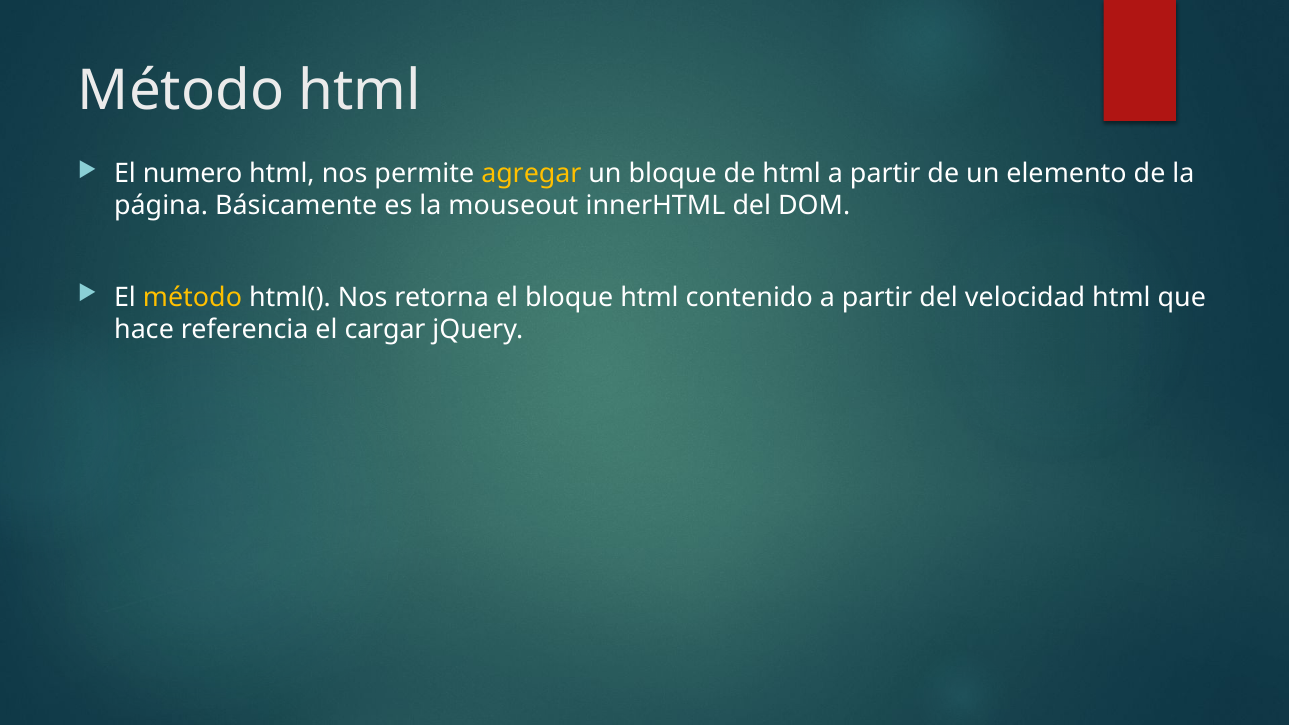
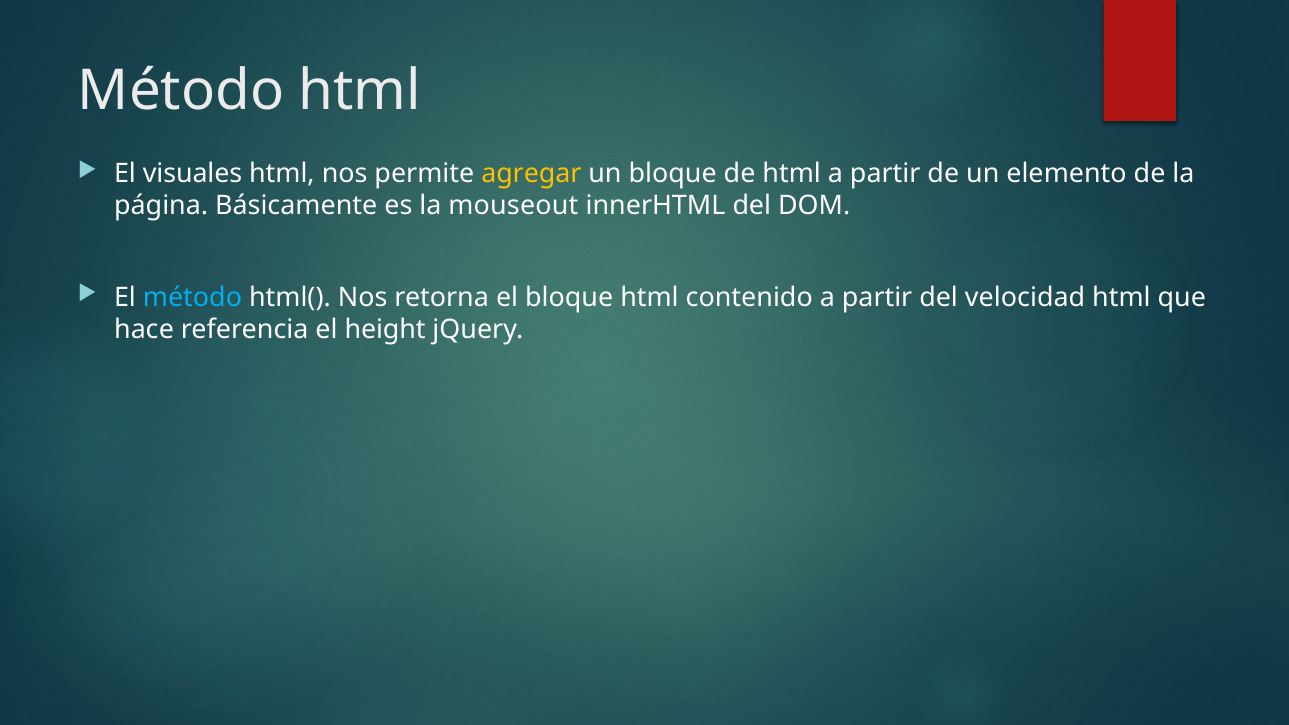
numero: numero -> visuales (193, 174)
método colour: yellow -> light blue (192, 297)
cargar: cargar -> height (385, 330)
